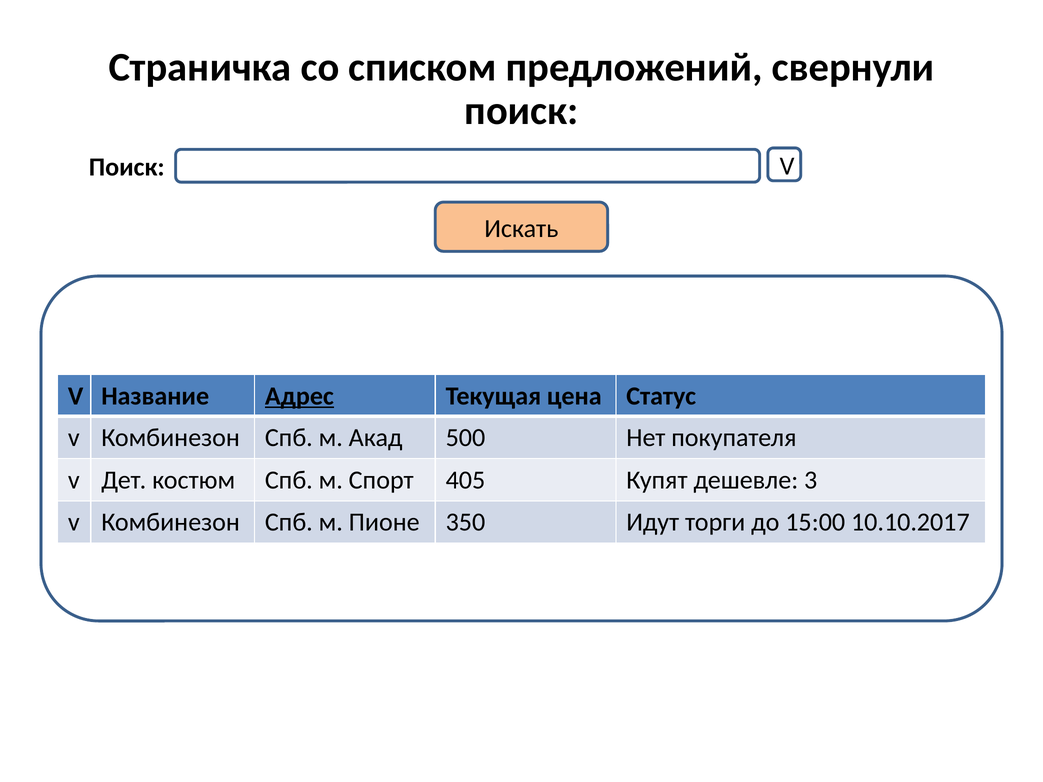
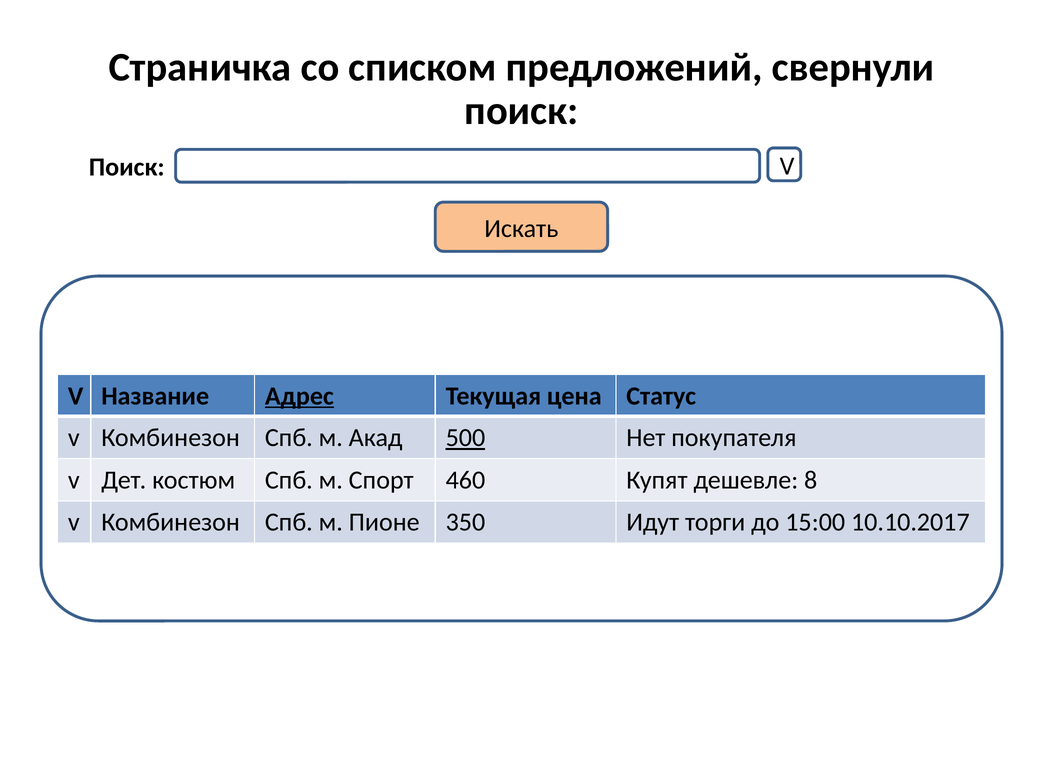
500 underline: none -> present (465, 438)
405: 405 -> 460 (465, 480)
3: 3 -> 8 (811, 480)
